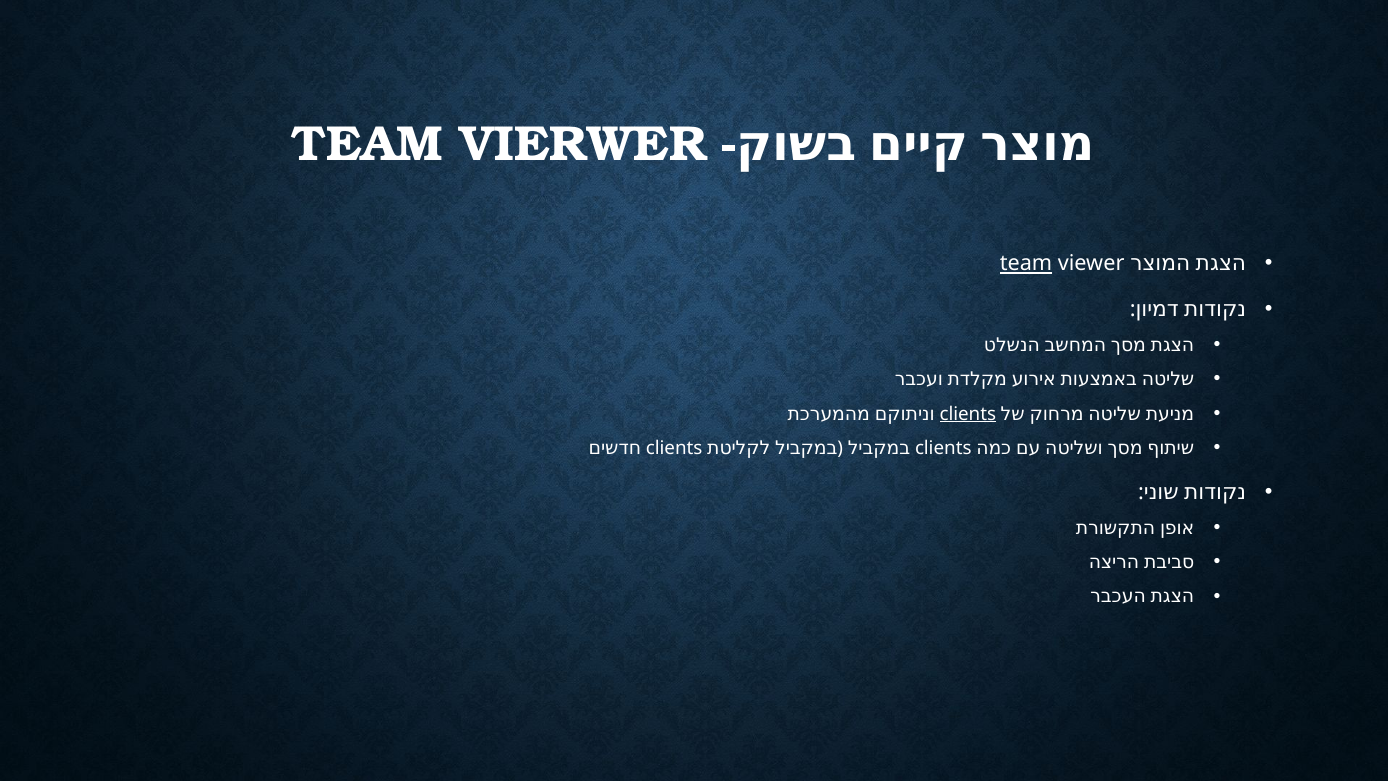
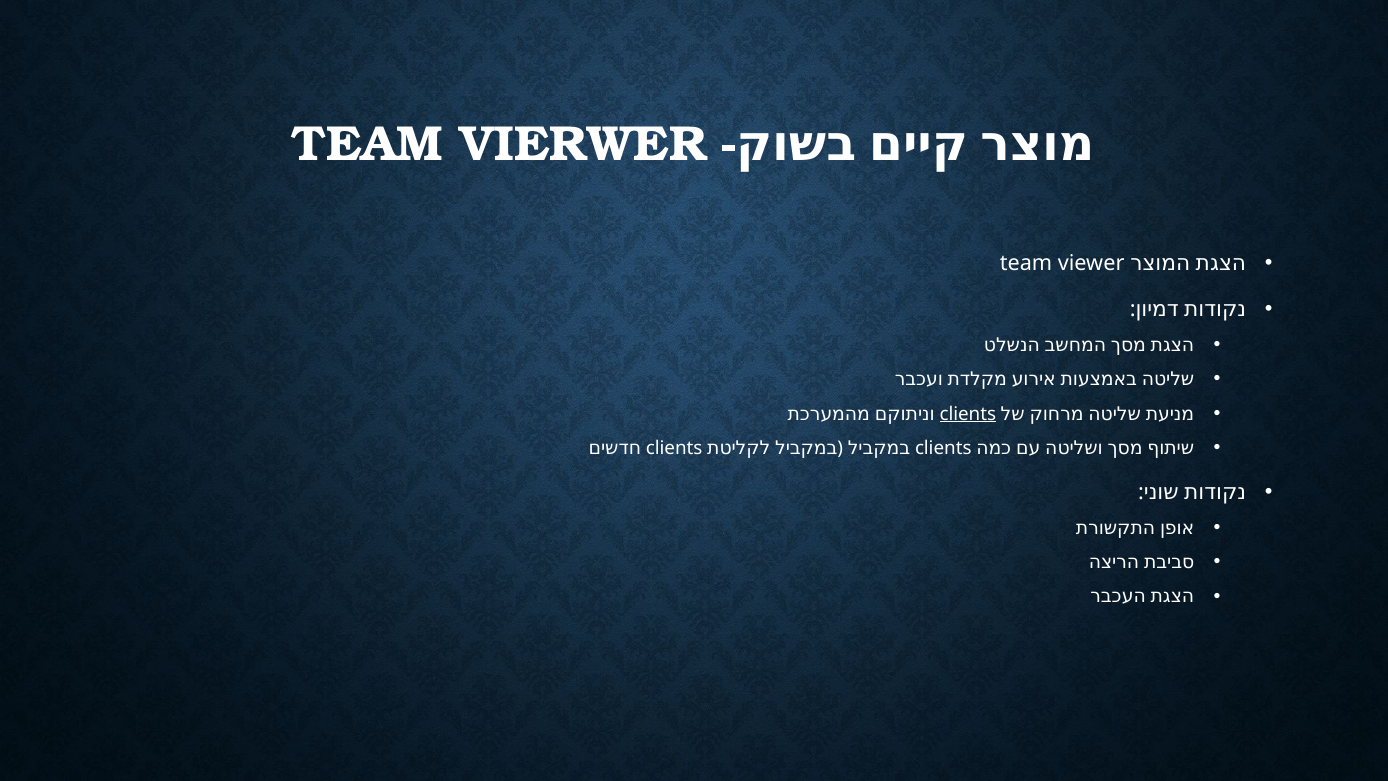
team underline: present -> none (1026, 264)
